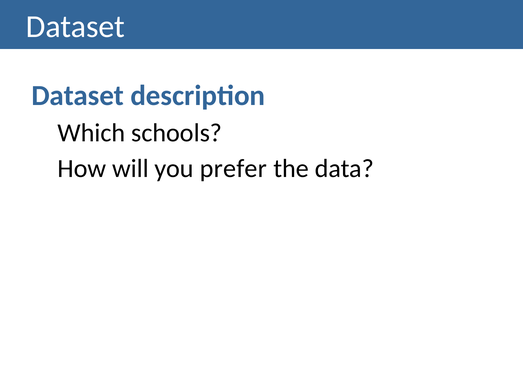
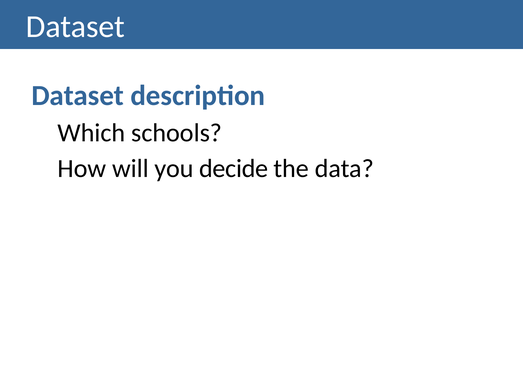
prefer: prefer -> decide (234, 169)
